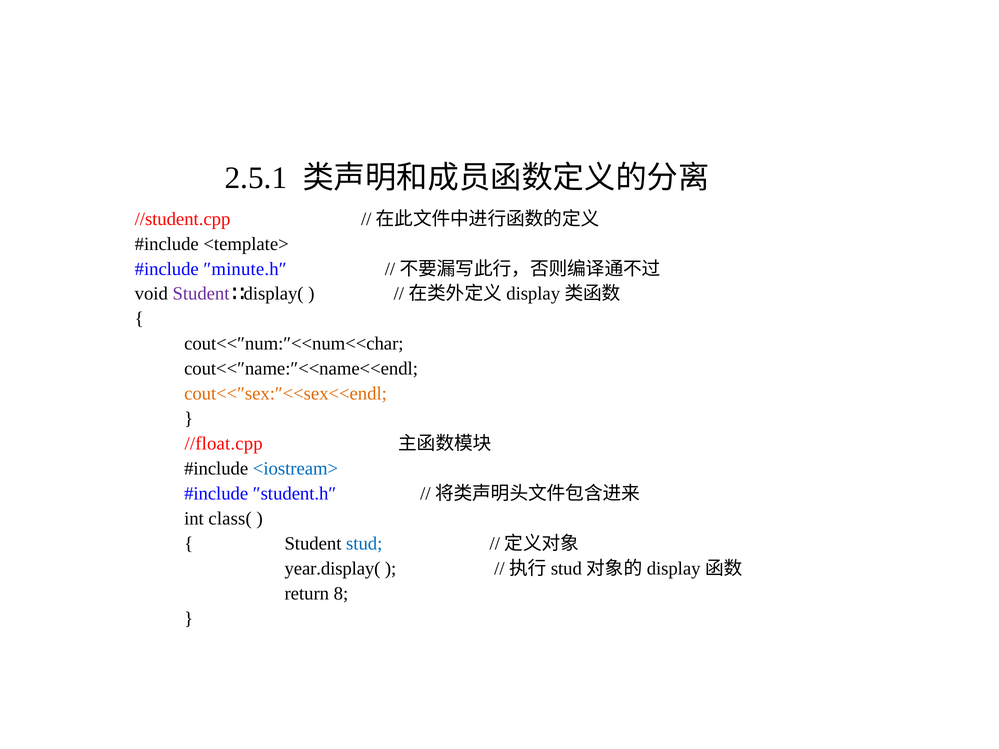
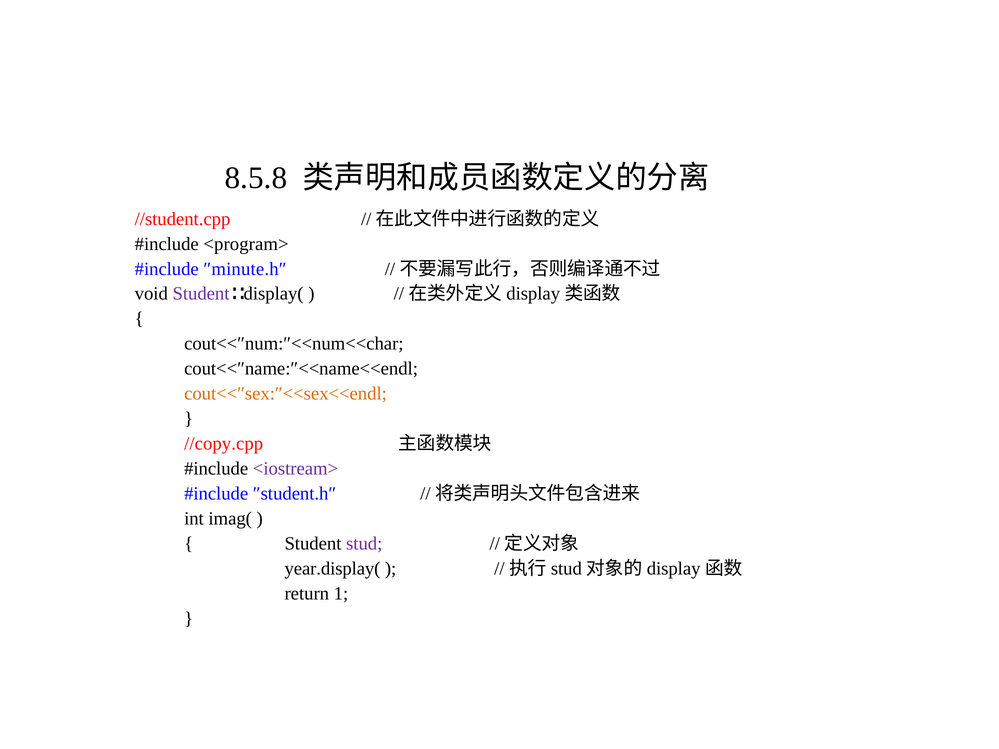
2.5.1: 2.5.1 -> 8.5.8 (256, 178)
<template>: <template> -> <program> (246, 244)
//float.cpp: //float.cpp -> //copy.cpp (224, 444)
<iostream> colour: blue -> purple (296, 469)
class(: class( -> imag( (230, 519)
stud colour: blue -> purple (364, 544)
8: 8 -> 1 (341, 594)
